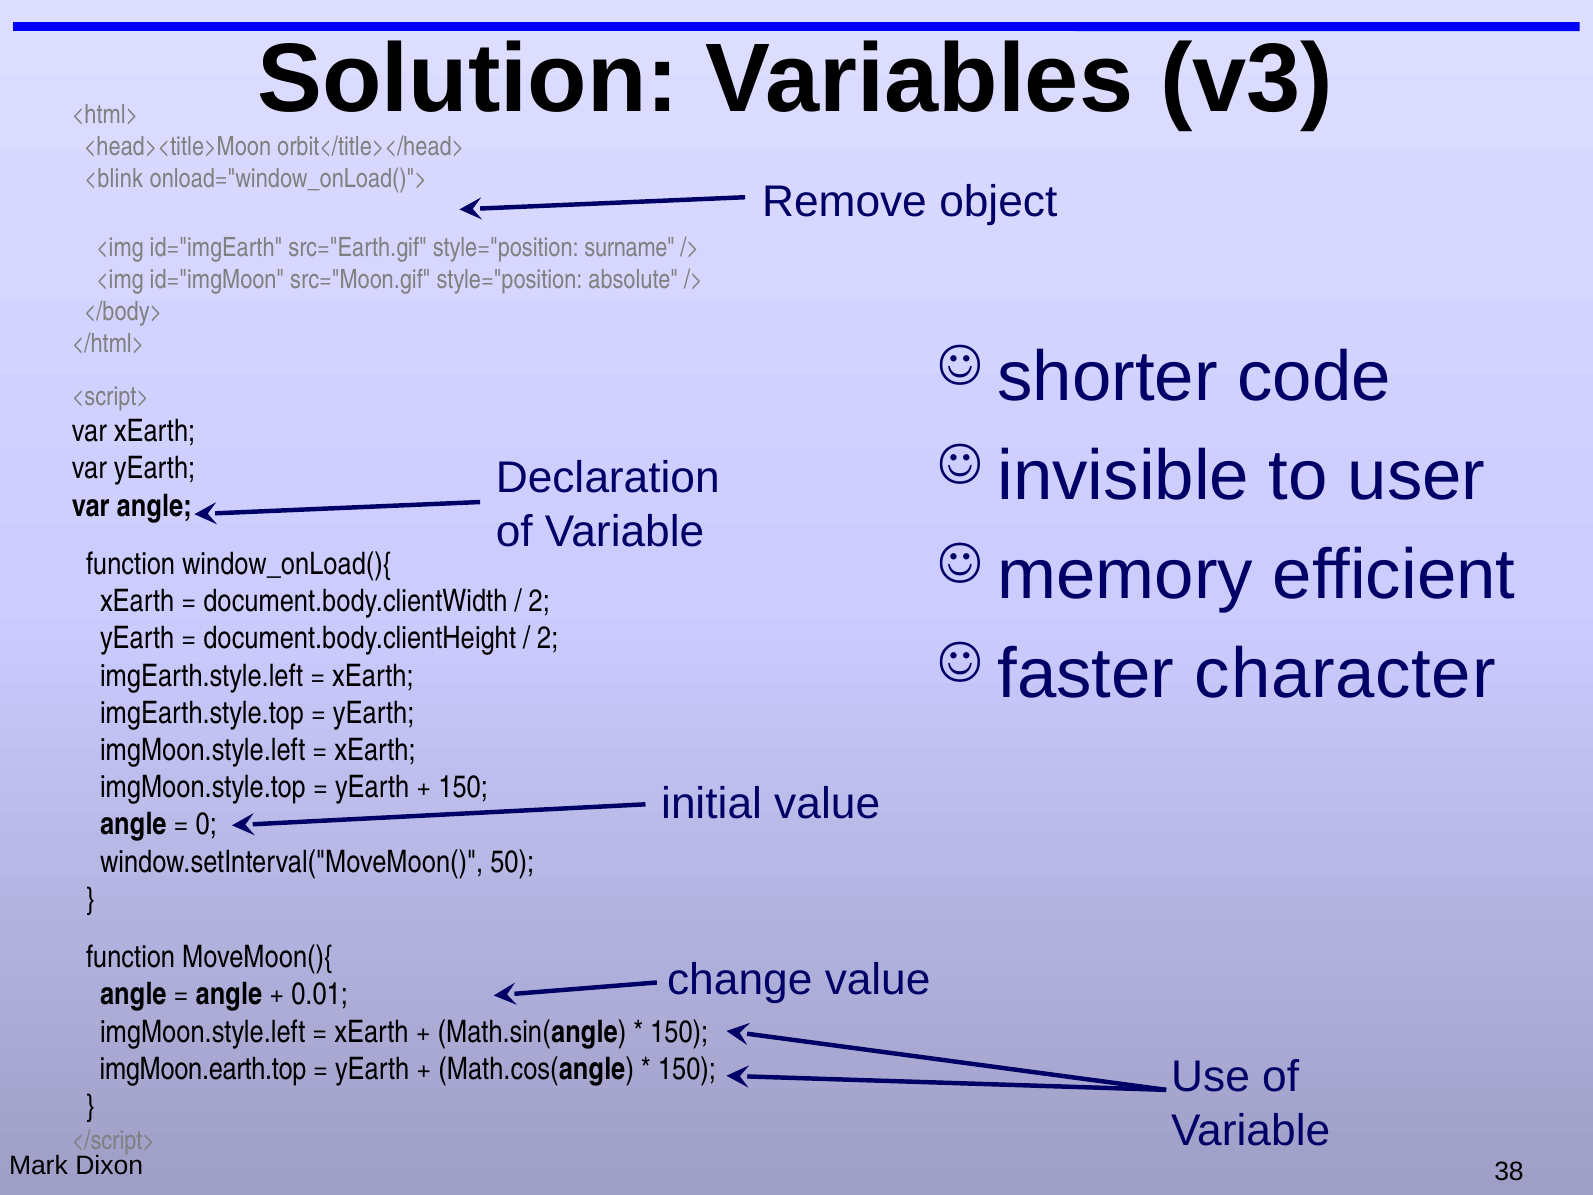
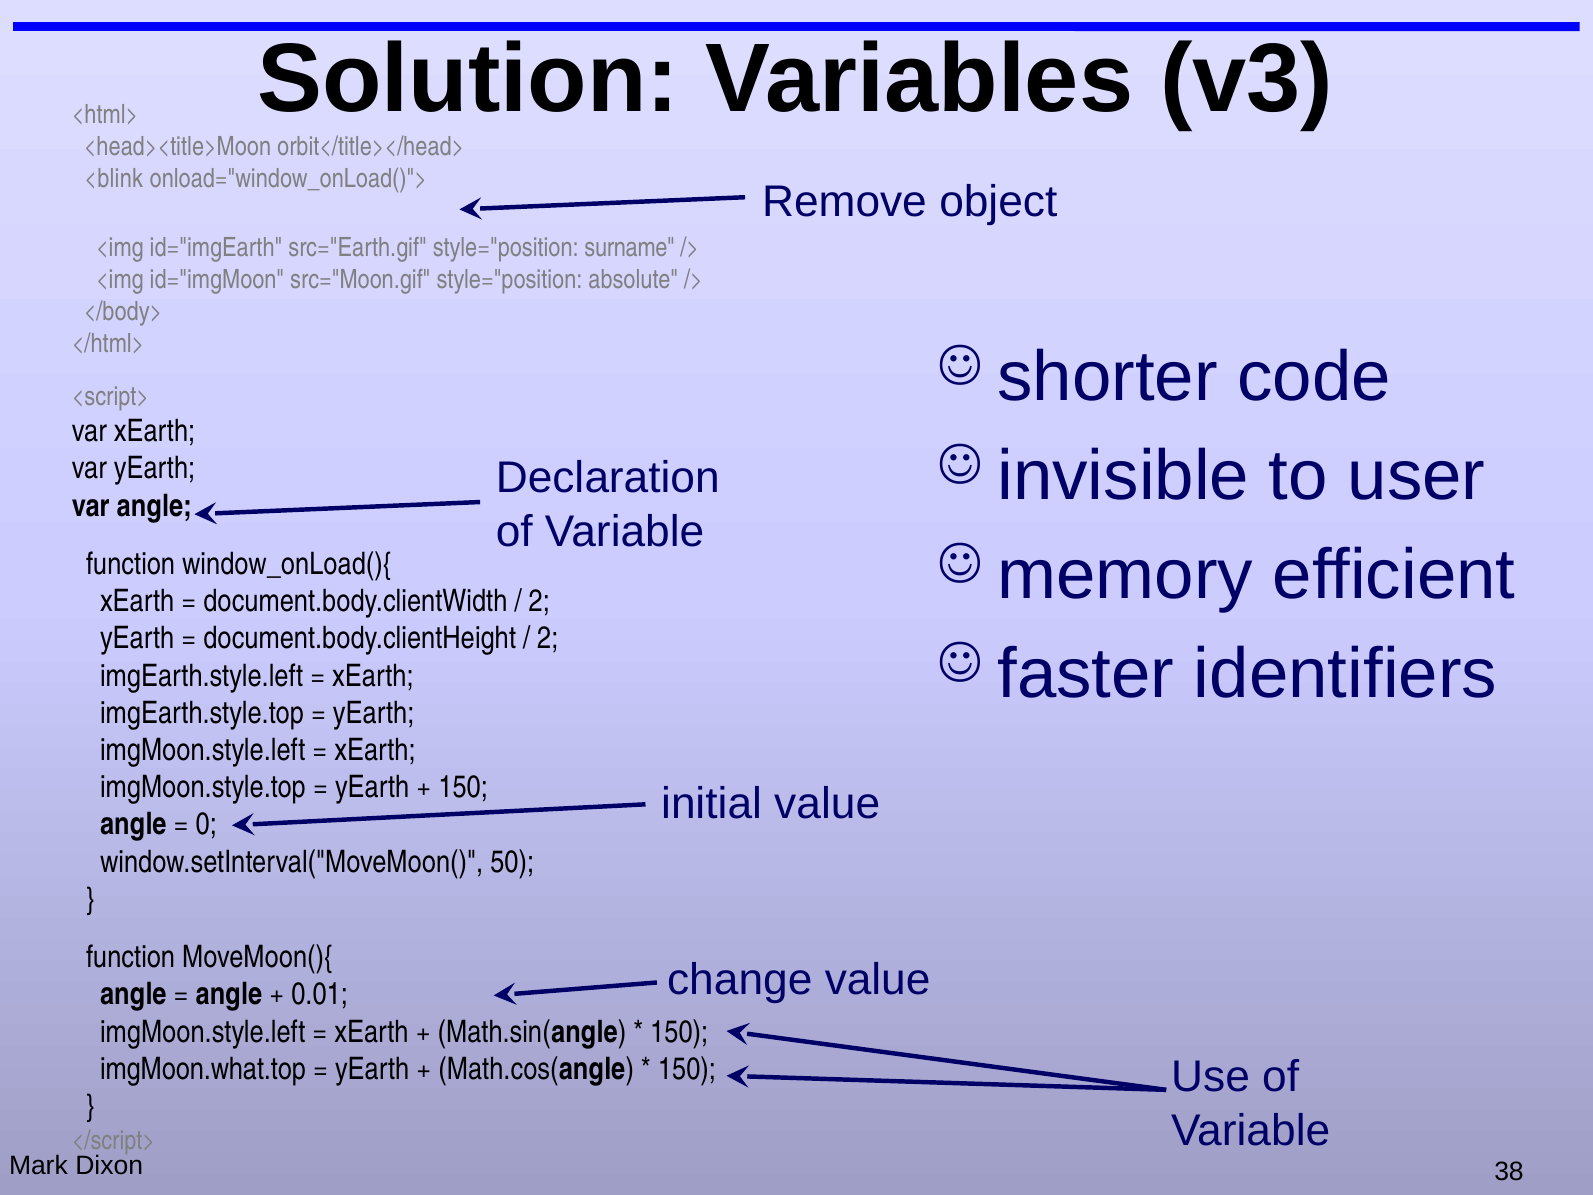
character: character -> identifiers (1346, 674)
imgMoon.earth.top: imgMoon.earth.top -> imgMoon.what.top (203, 1069)
